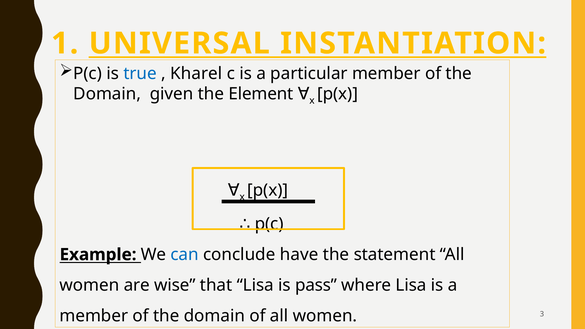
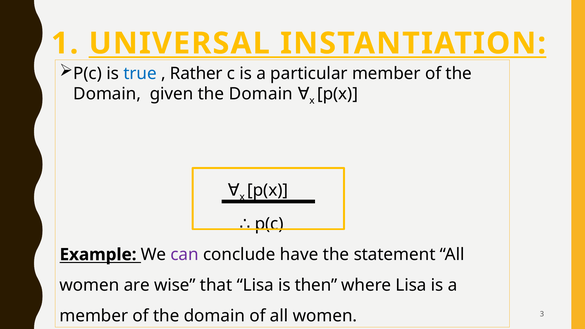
Kharel: Kharel -> Rather (196, 73)
given the Element: Element -> Domain (261, 94)
can colour: blue -> purple (185, 255)
pass: pass -> then (316, 285)
